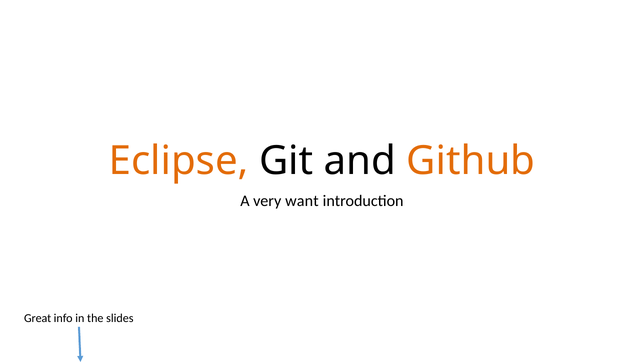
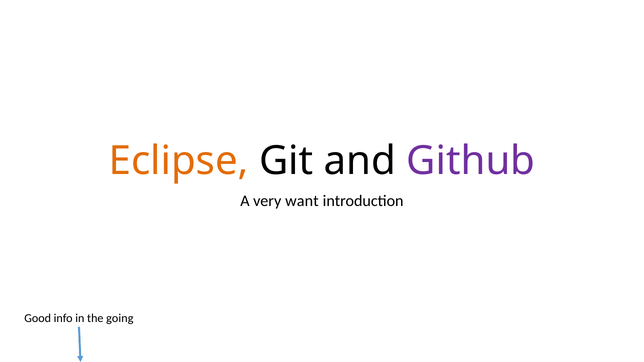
Github colour: orange -> purple (471, 161)
Great: Great -> Good (38, 318)
slides: slides -> going (120, 318)
